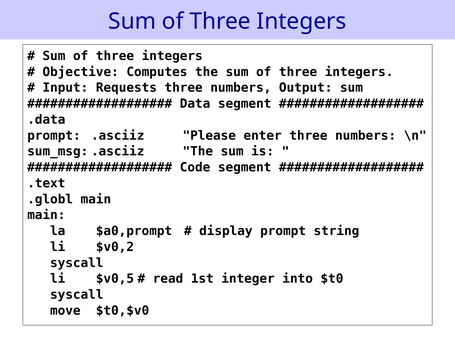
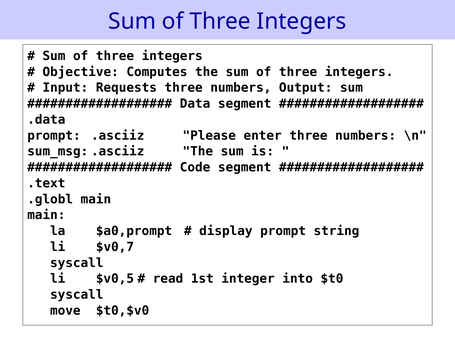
$v0,2: $v0,2 -> $v0,7 (115, 247)
